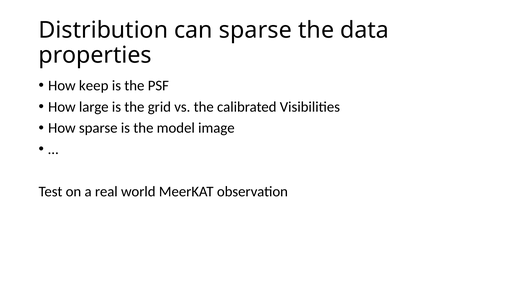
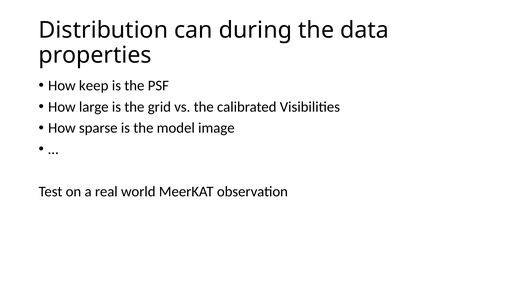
can sparse: sparse -> during (255, 30)
